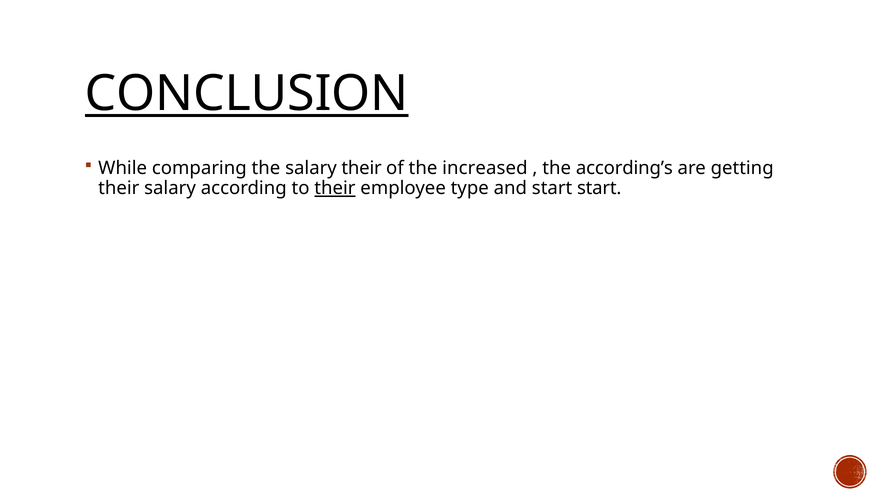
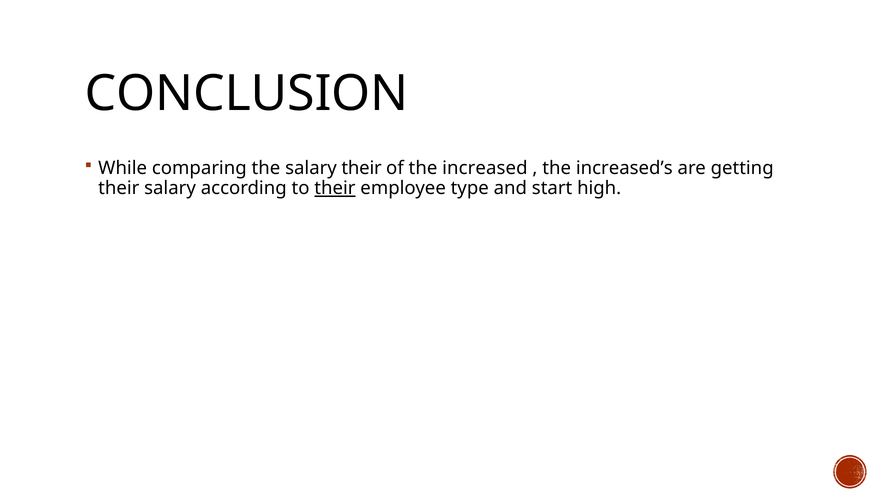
CONCLUSION underline: present -> none (247, 94)
according’s: according’s -> increased’s (624, 168)
start start: start -> high (599, 188)
